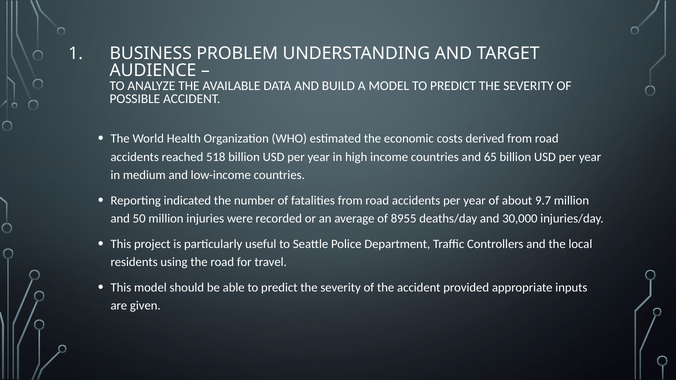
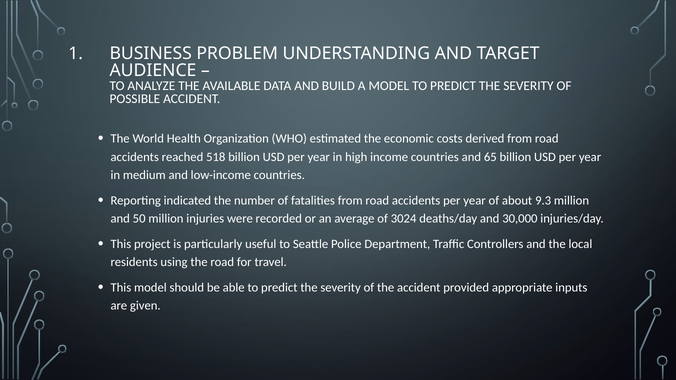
9.7: 9.7 -> 9.3 (543, 201)
8955: 8955 -> 3024 (404, 219)
